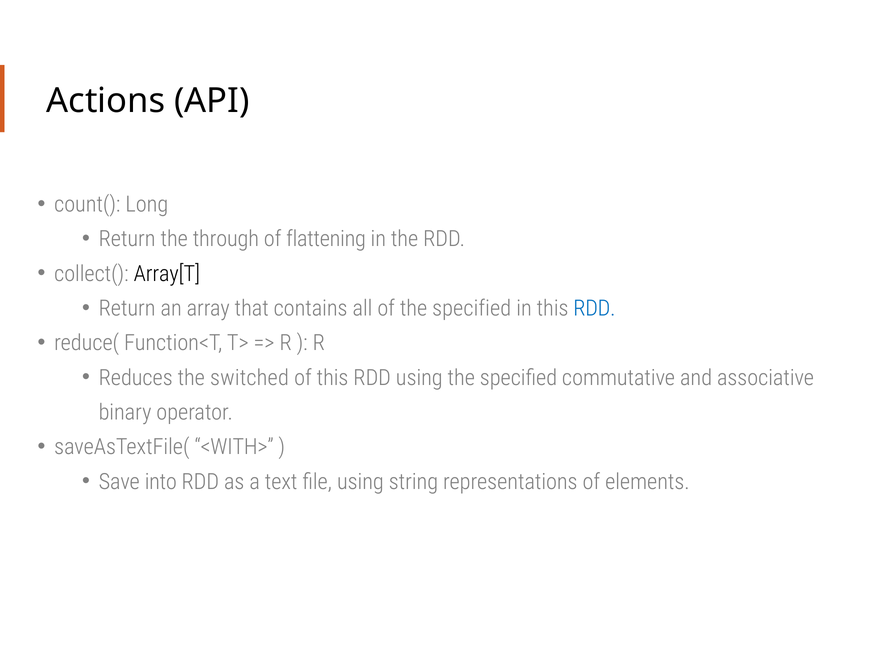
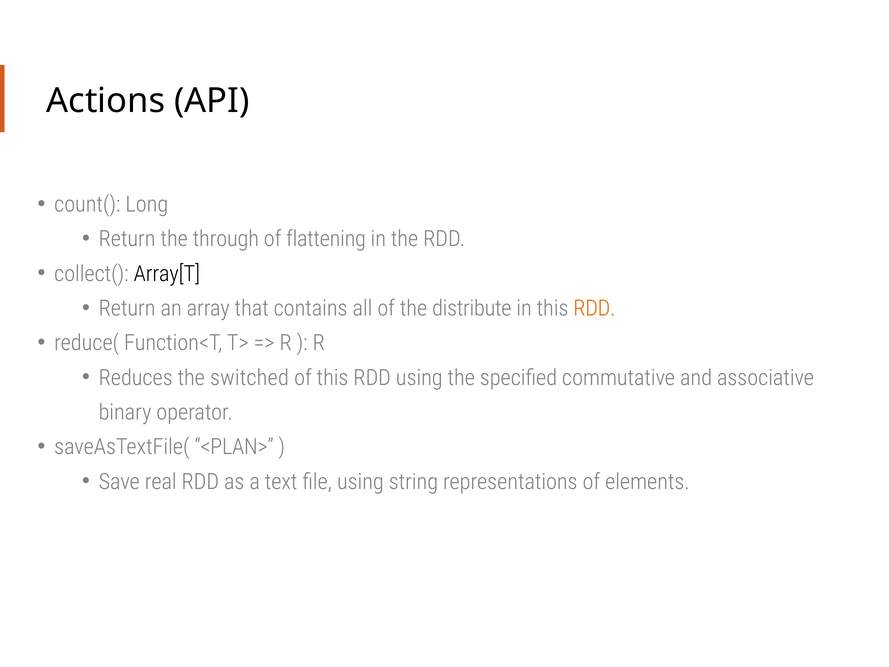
of the specified: specified -> distribute (472, 308)
RDD colour: blue -> orange (594, 308)
<WITH>: <WITH> -> <PLAN> (234, 447)
into: into -> real (161, 482)
